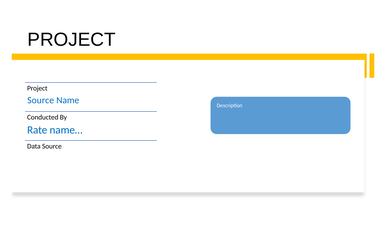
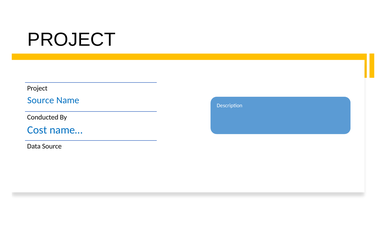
Rate: Rate -> Cost (37, 130)
